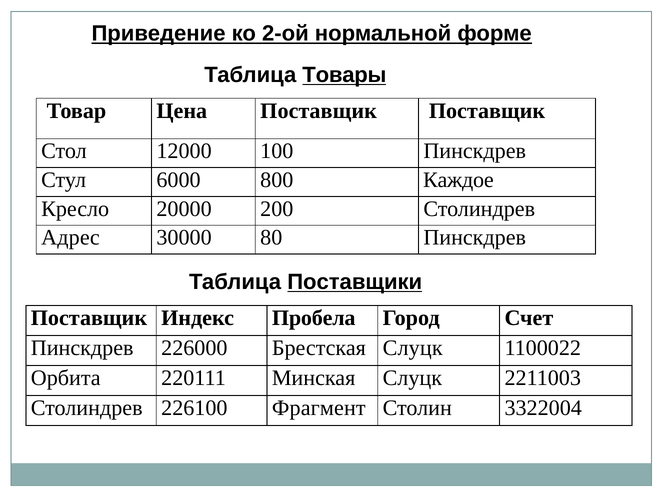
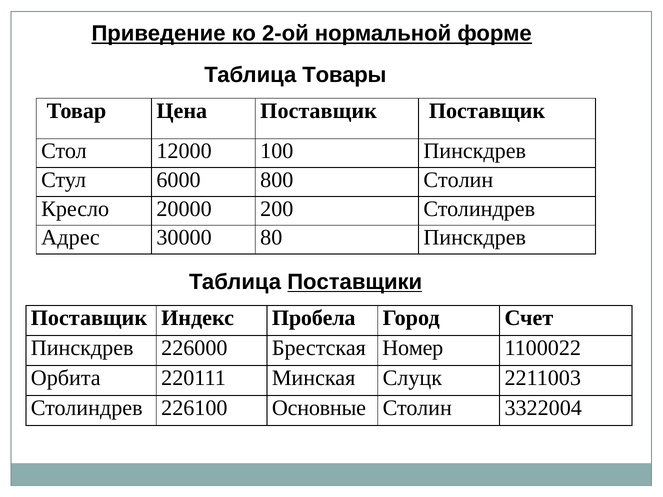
Товары underline: present -> none (344, 75)
800 Каждое: Каждое -> Столин (458, 180)
Брестская Слуцк: Слуцк -> Номер (413, 348)
Фрагмент: Фрагмент -> Основные (319, 408)
